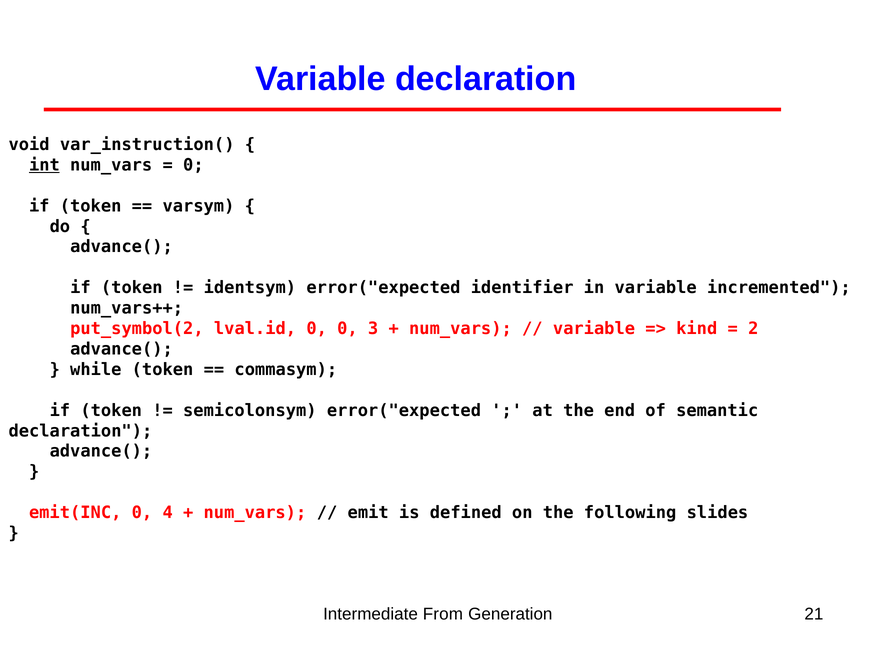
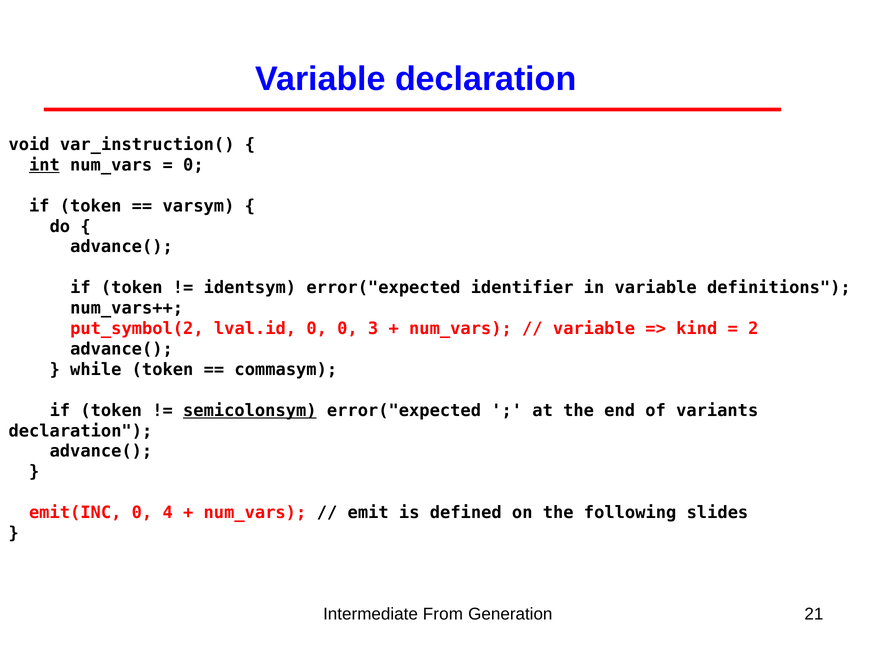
incremented: incremented -> definitions (779, 288)
semicolonsym underline: none -> present (250, 410)
semantic: semantic -> variants (717, 410)
